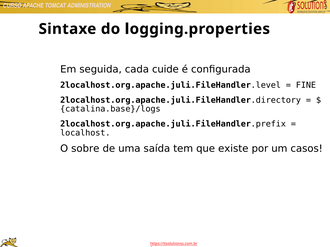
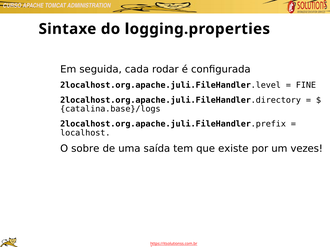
cuide: cuide -> rodar (165, 70)
casos: casos -> vezes (307, 149)
